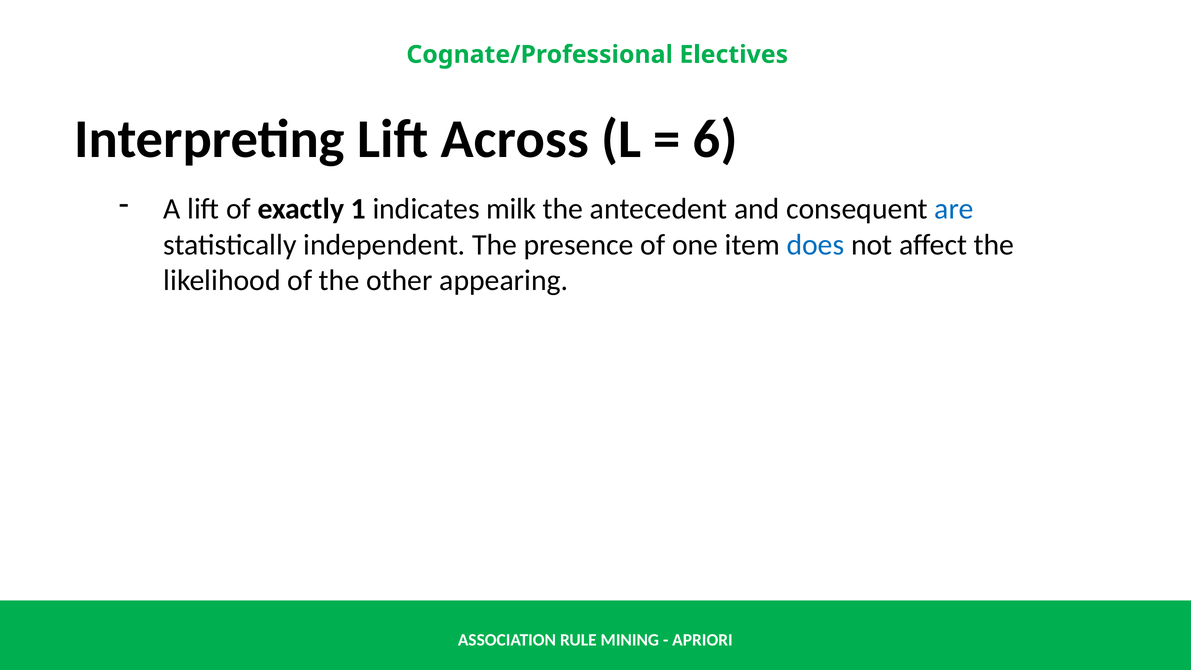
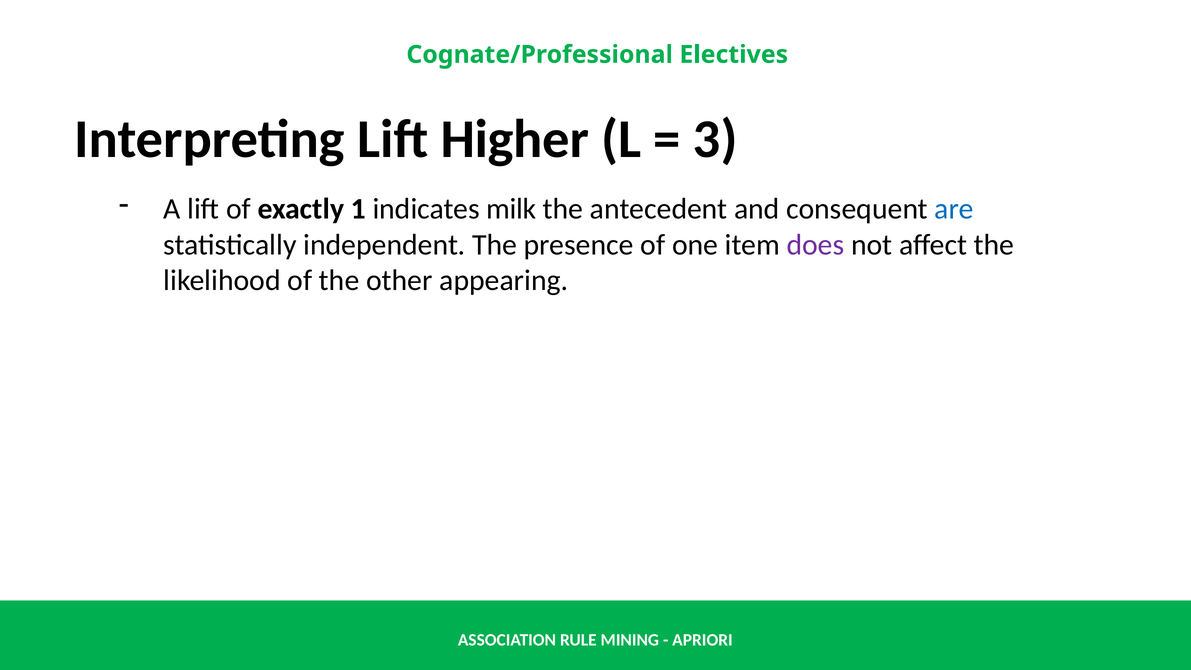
Across: Across -> Higher (515, 139)
6: 6 -> 3 (715, 139)
does colour: blue -> purple (815, 245)
